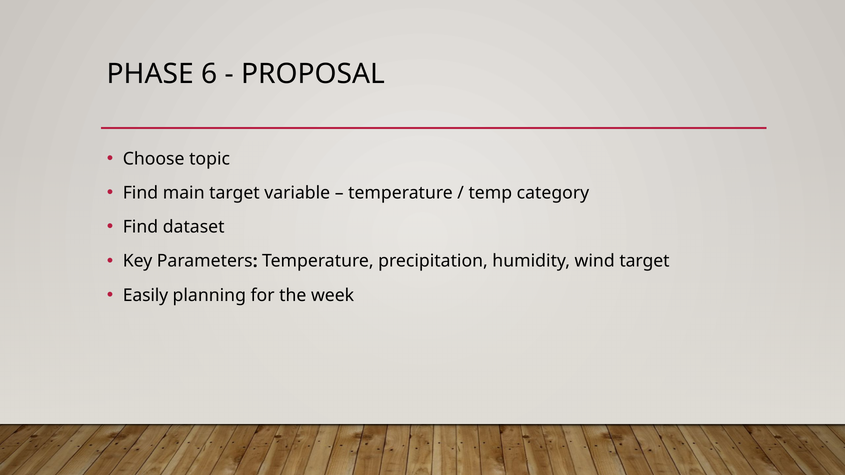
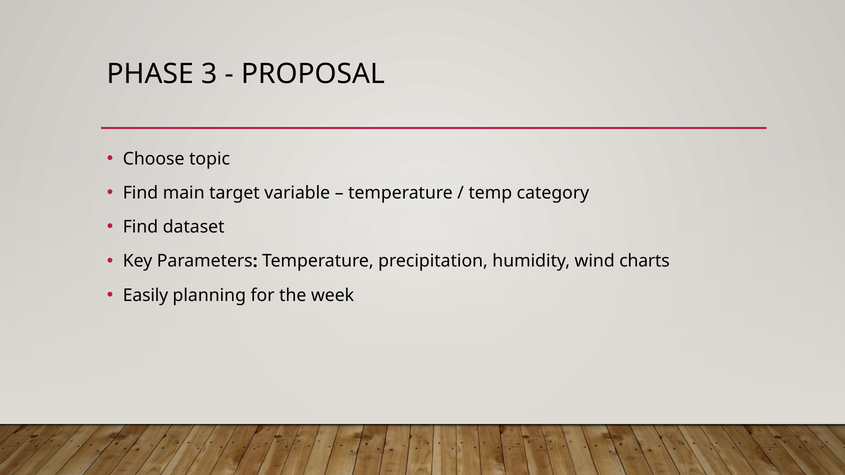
6: 6 -> 3 (209, 74)
wind target: target -> charts (644, 261)
